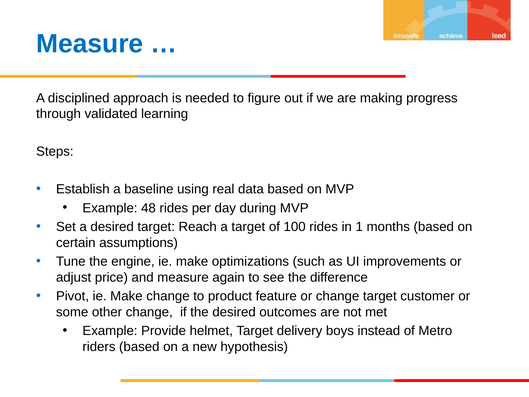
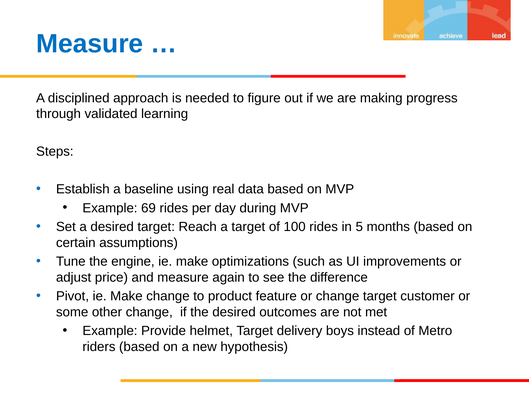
48: 48 -> 69 (148, 208)
1: 1 -> 5 (359, 227)
